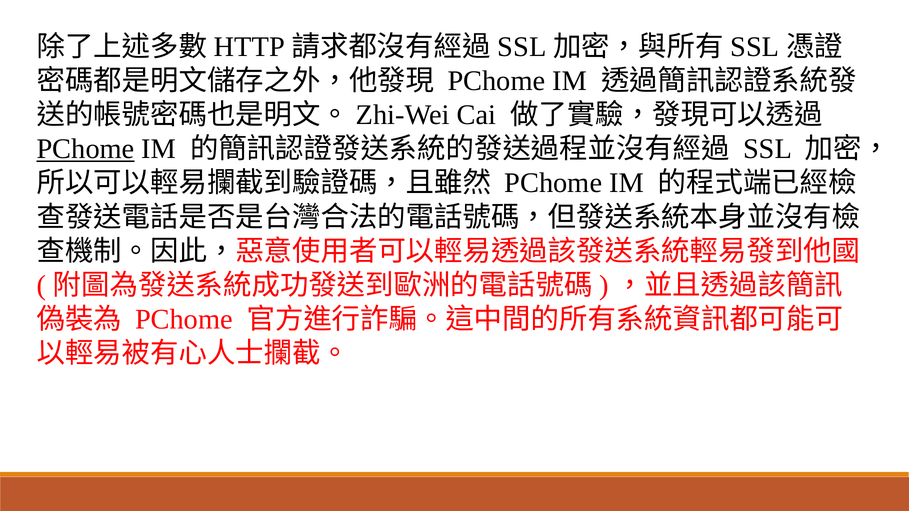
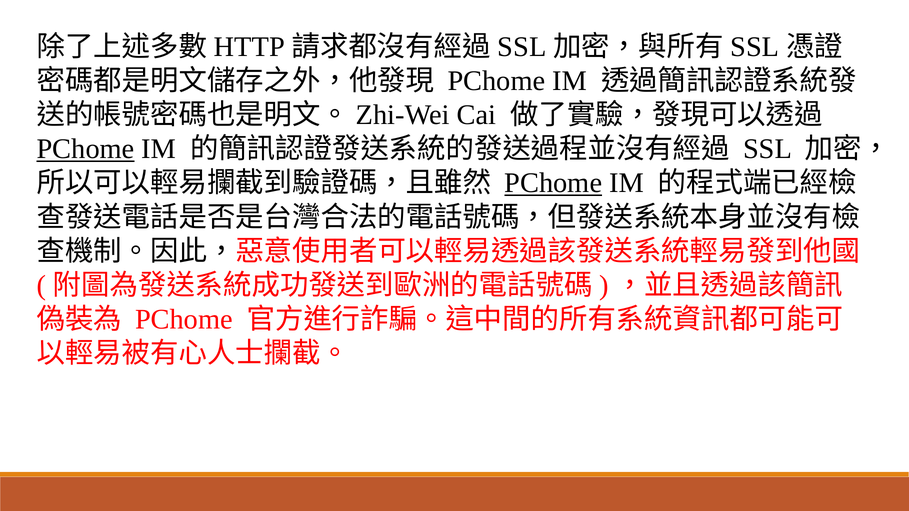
PChome underline: none -> present (553, 183)
